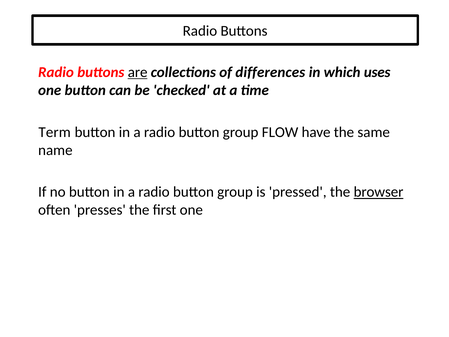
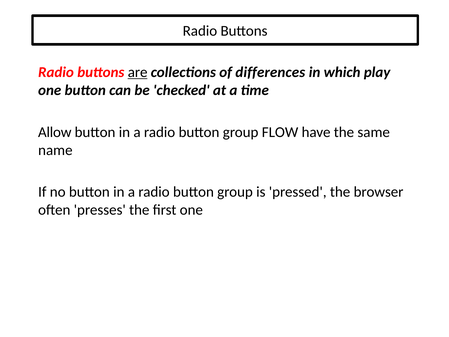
uses: uses -> play (377, 72)
Term: Term -> Allow (55, 132)
browser underline: present -> none (379, 192)
